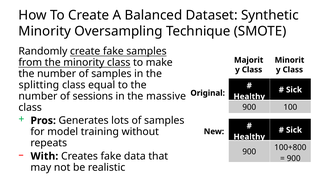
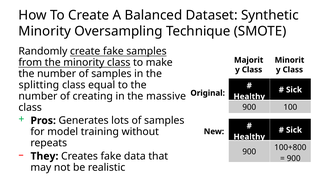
sessions: sessions -> creating (93, 96)
With: With -> They (44, 156)
